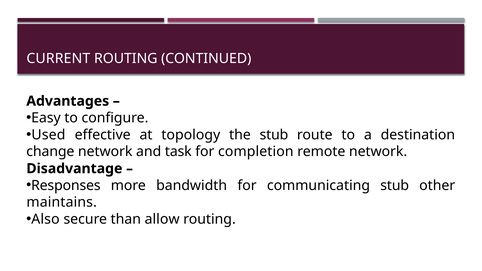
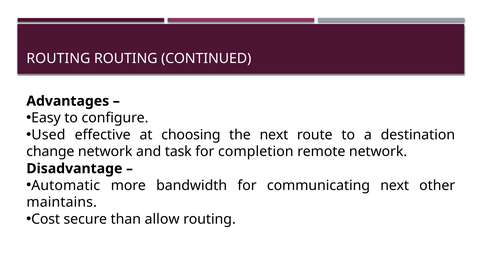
CURRENT: CURRENT -> ROUTING (58, 59)
topology: topology -> choosing (191, 135)
the stub: stub -> next (274, 135)
Responses: Responses -> Automatic (66, 186)
communicating stub: stub -> next (395, 186)
Also: Also -> Cost (46, 219)
